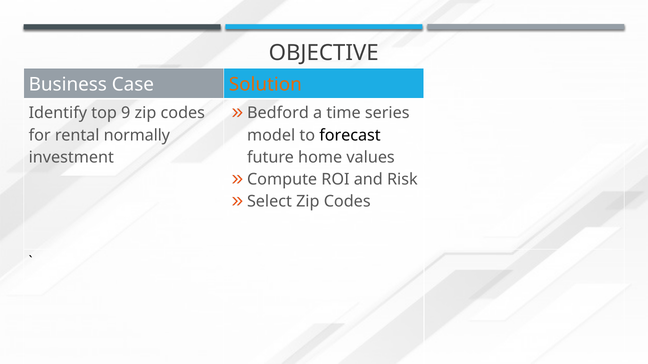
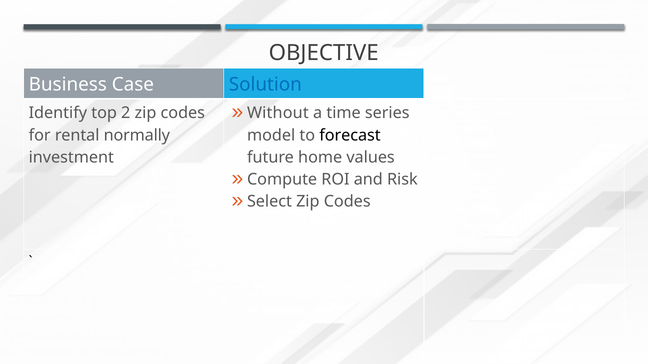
Solution colour: orange -> blue (265, 85)
9: 9 -> 2 (126, 113)
Bedford: Bedford -> Without (278, 113)
